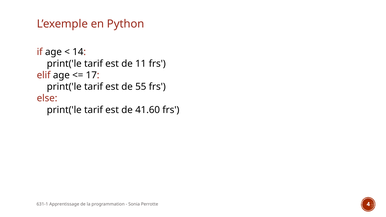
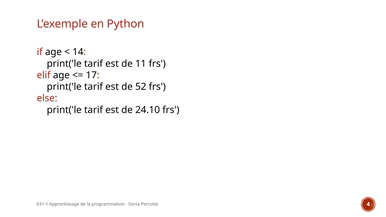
55: 55 -> 52 (141, 87)
41.60: 41.60 -> 24.10 (148, 110)
